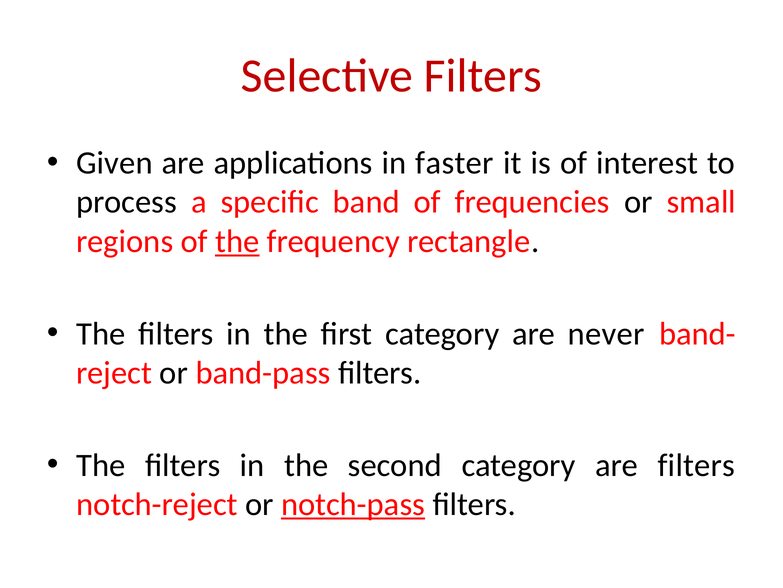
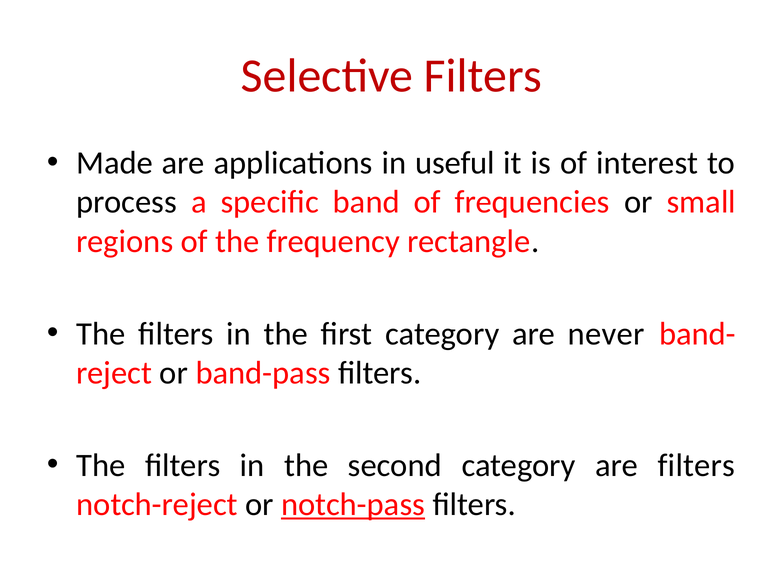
Given: Given -> Made (115, 163)
faster: faster -> useful (455, 163)
the underline: present -> none (237, 241)
